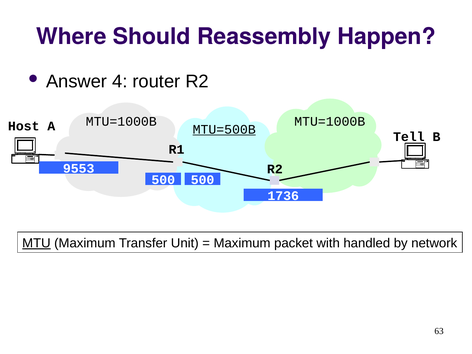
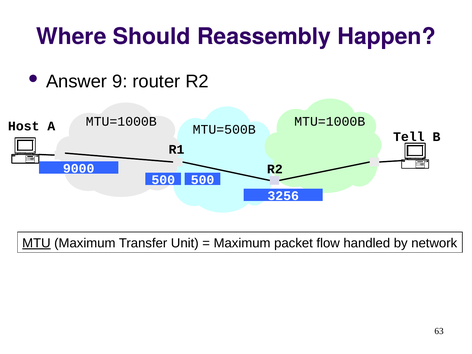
4: 4 -> 9 (120, 82)
MTU=500B underline: present -> none (224, 129)
9553: 9553 -> 9000 (79, 168)
1736: 1736 -> 3256 (283, 196)
with: with -> flow (328, 243)
